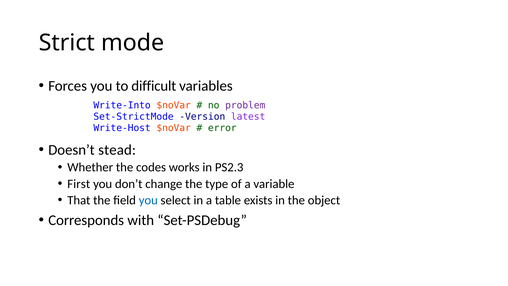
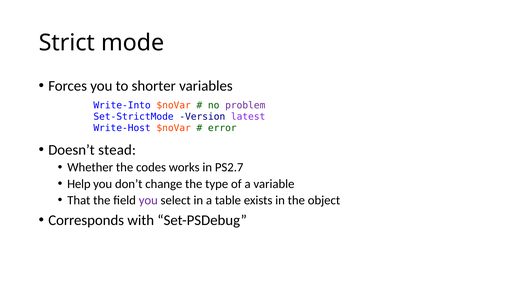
difficult: difficult -> shorter (154, 86)
PS2.3: PS2.3 -> PS2.7 (229, 167)
First: First -> Help (79, 184)
you colour: blue -> purple (148, 200)
